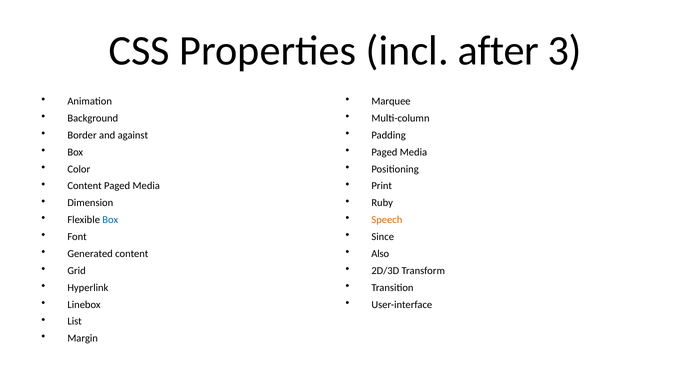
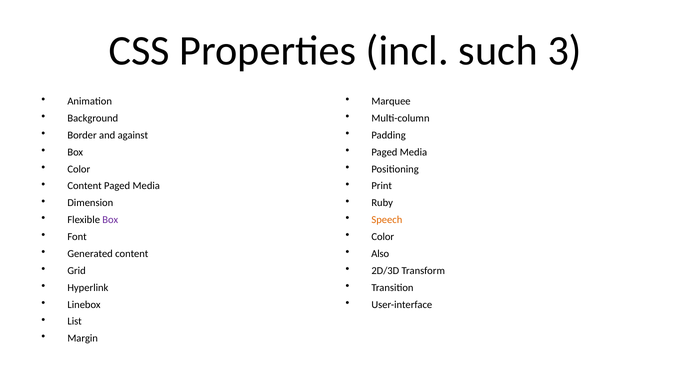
after: after -> such (498, 51)
Box colour: blue -> purple (110, 220)
Since: Since -> Color (383, 237)
